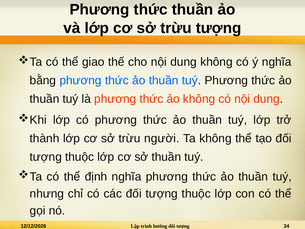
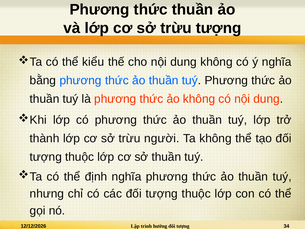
giao: giao -> kiểu (93, 62)
